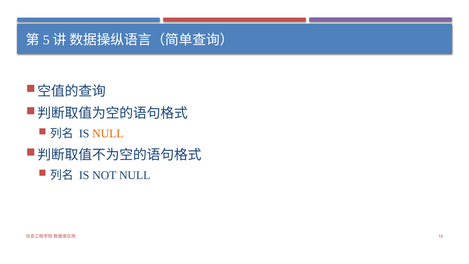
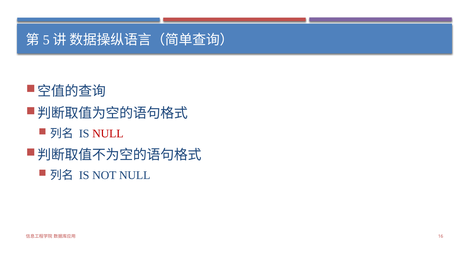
NULL colour: orange -> red (108, 134)
